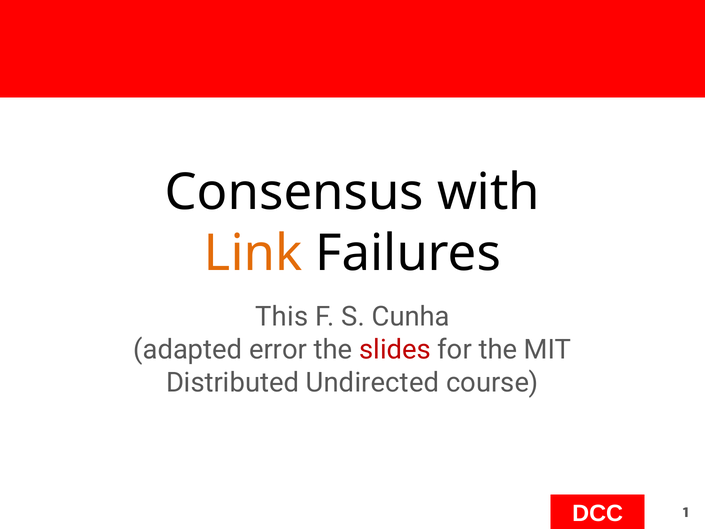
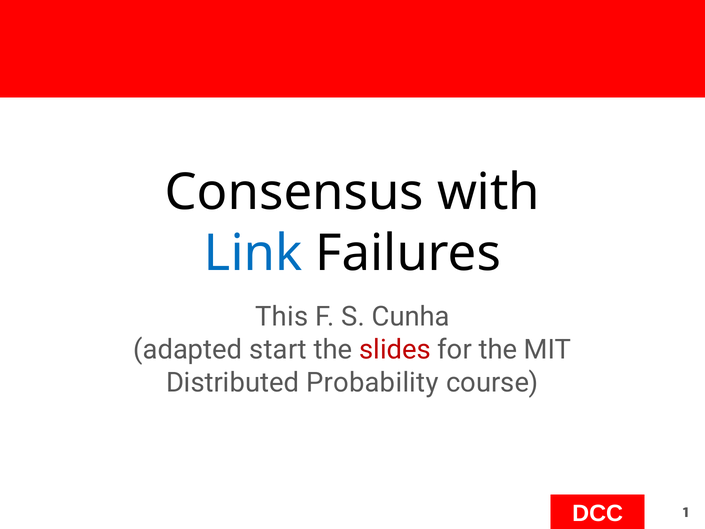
Link colour: orange -> blue (253, 254)
error: error -> start (278, 350)
Undirected: Undirected -> Probability (372, 383)
